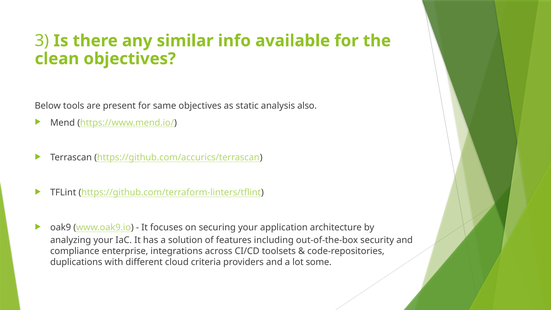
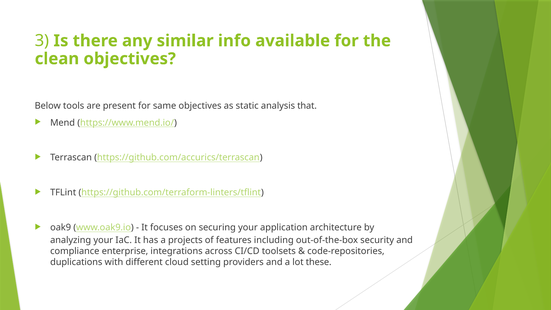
also: also -> that (307, 106)
solution: solution -> projects (185, 240)
criteria: criteria -> setting (206, 262)
some: some -> these (319, 262)
